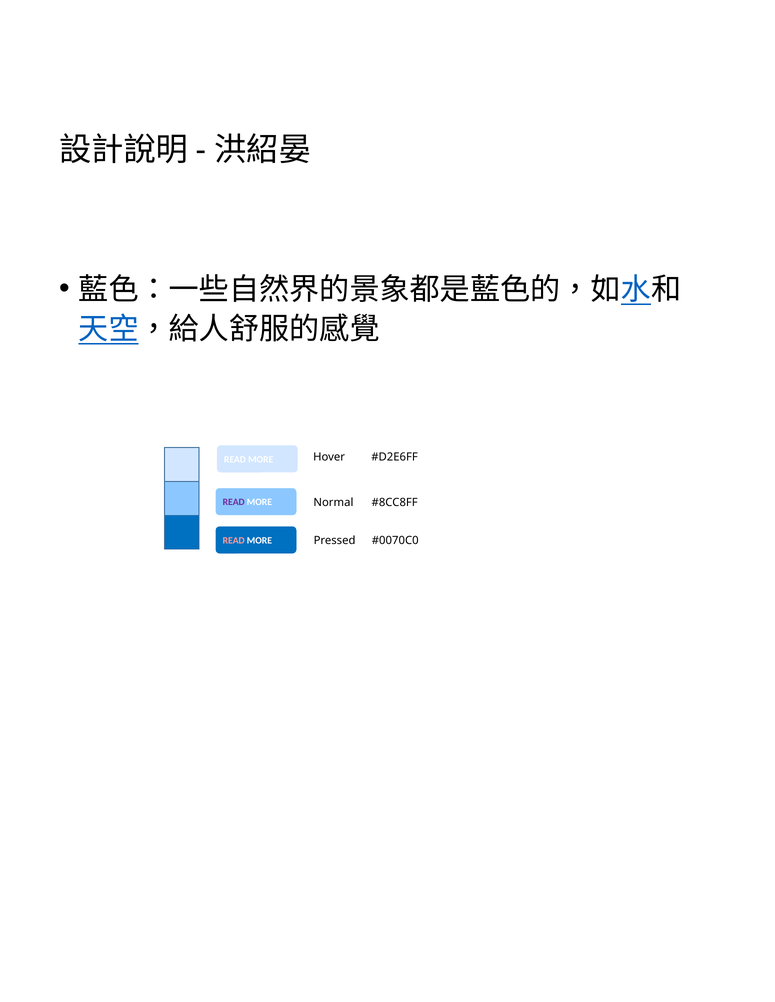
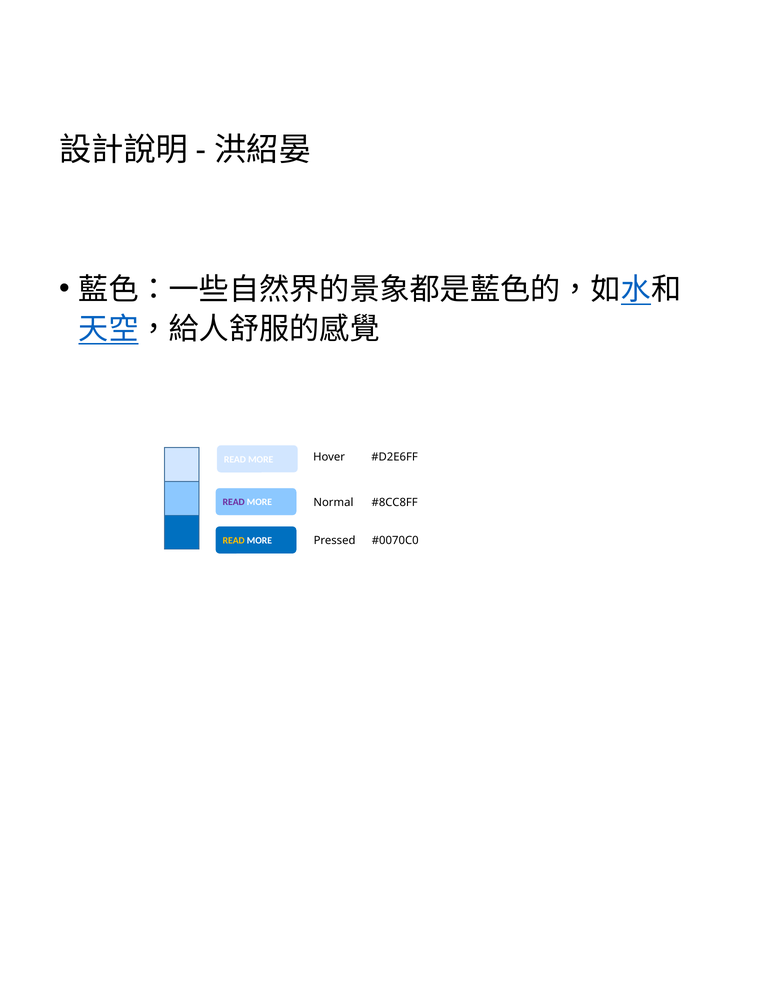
READ colour: pink -> yellow (234, 540)
